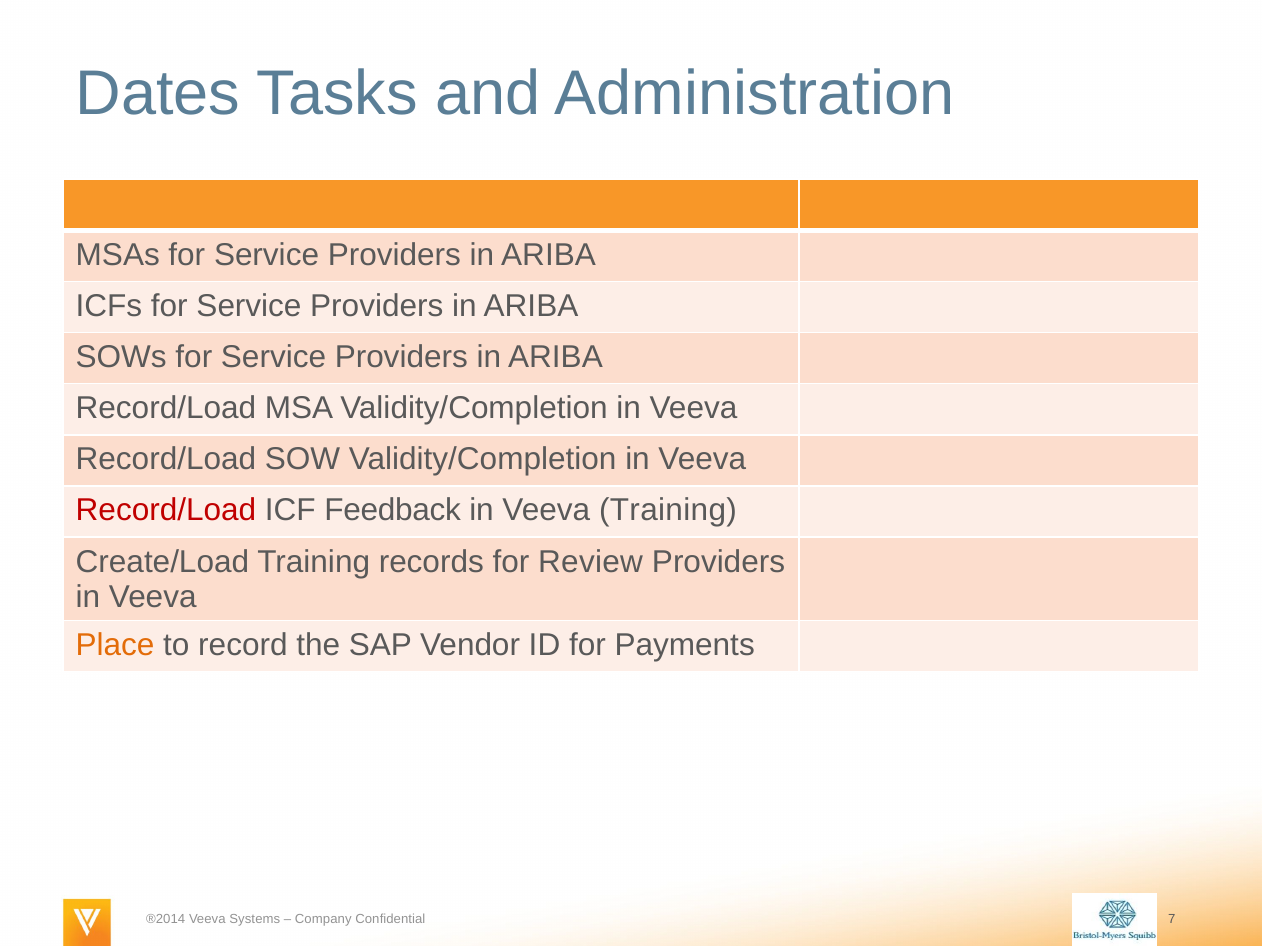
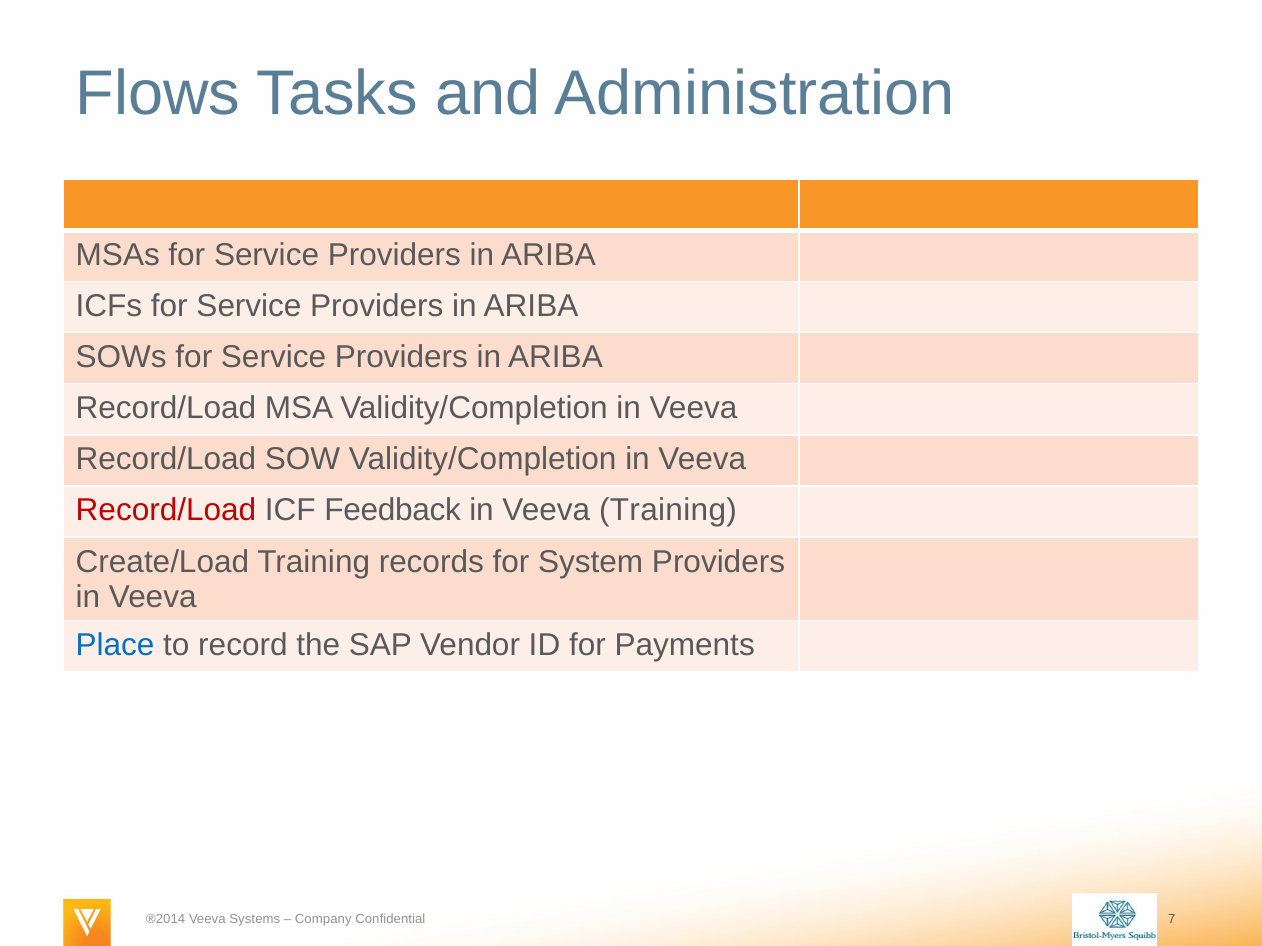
Dates: Dates -> Flows (158, 94)
Review: Review -> System (591, 562)
Place colour: orange -> blue (115, 645)
